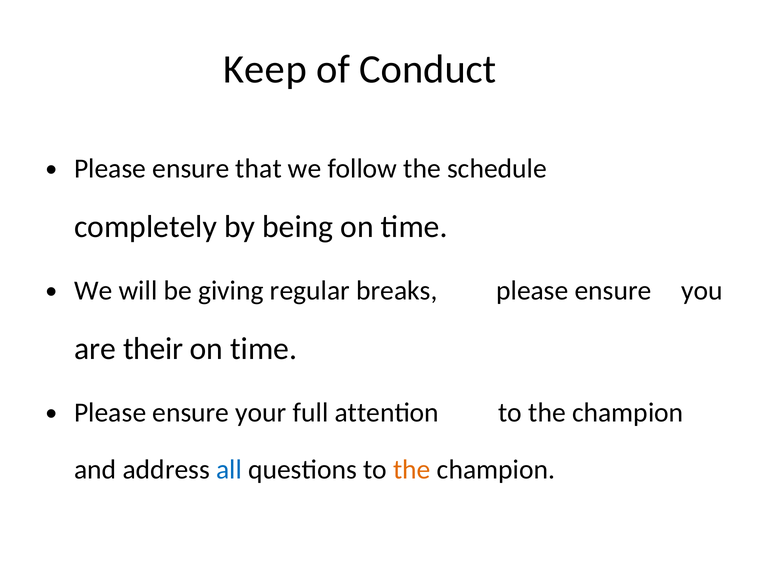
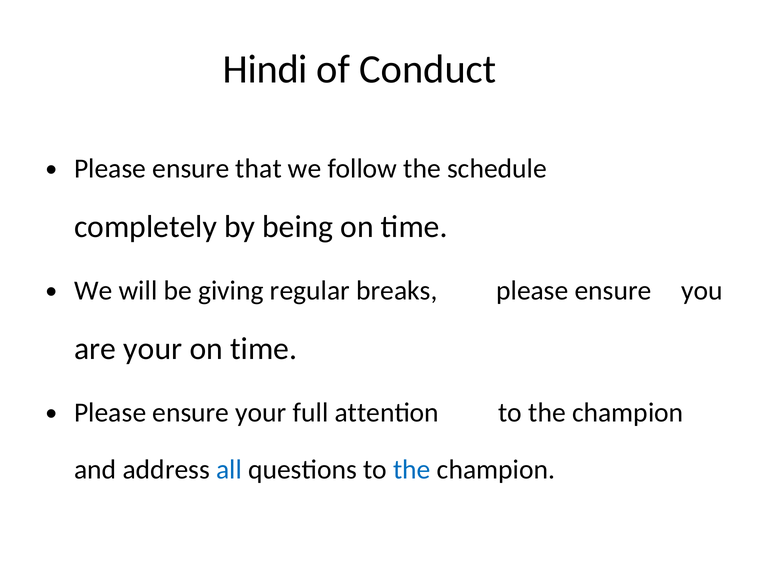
Keep: Keep -> Hindi (265, 69)
are their: their -> your (153, 348)
the colour: orange -> blue (412, 469)
